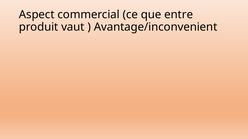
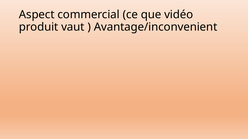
entre: entre -> vidéo (179, 15)
